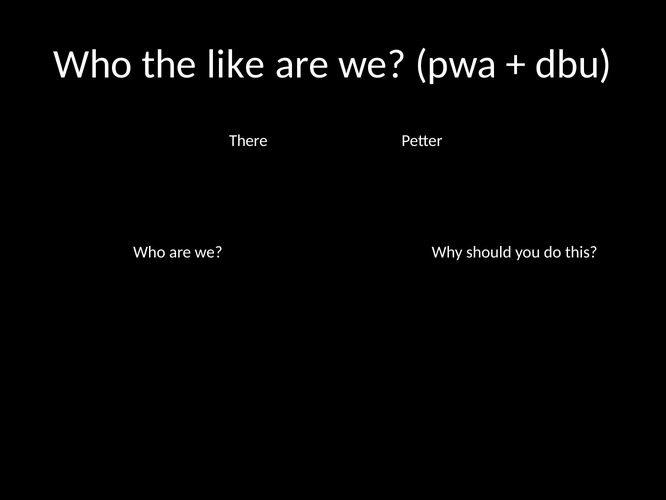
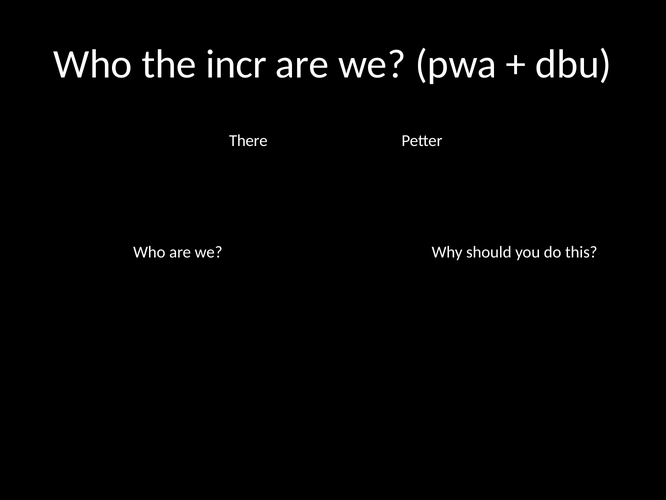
like: like -> incr (236, 64)
